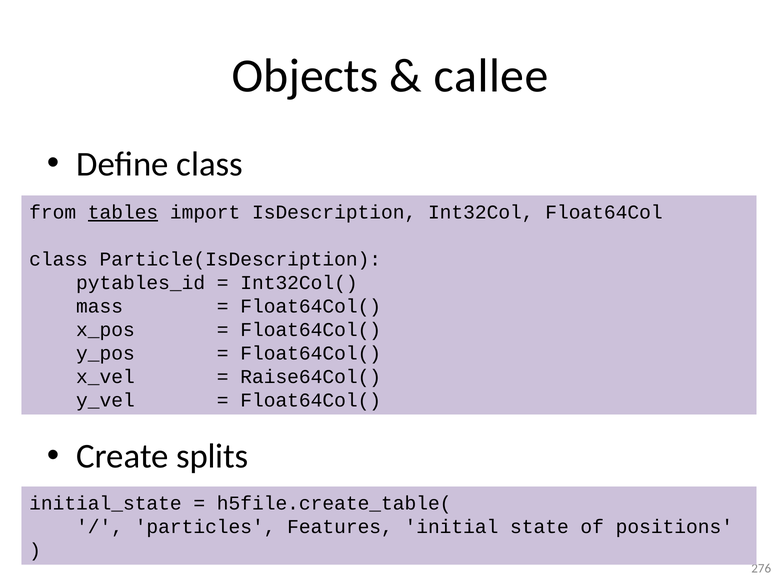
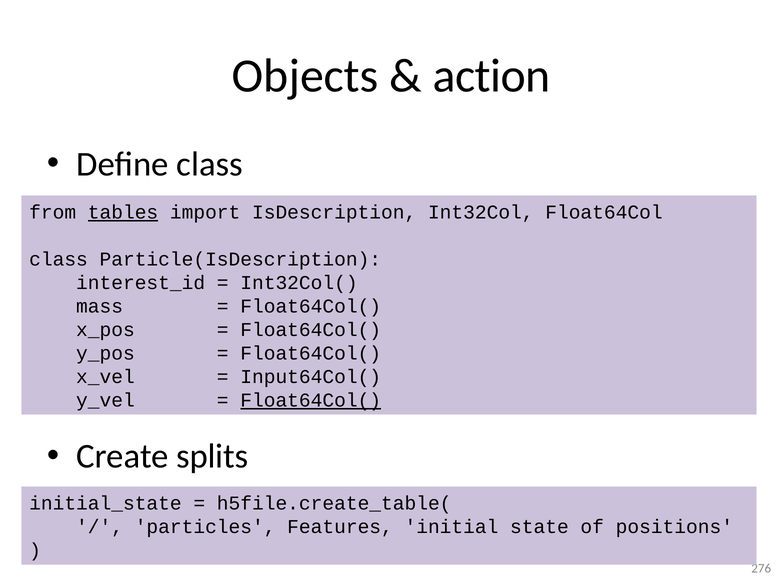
callee: callee -> action (492, 76)
pytables_id: pytables_id -> interest_id (141, 283)
Raise64Col(: Raise64Col( -> Input64Col( (311, 376)
Float64Col( underline: none -> present (311, 400)
